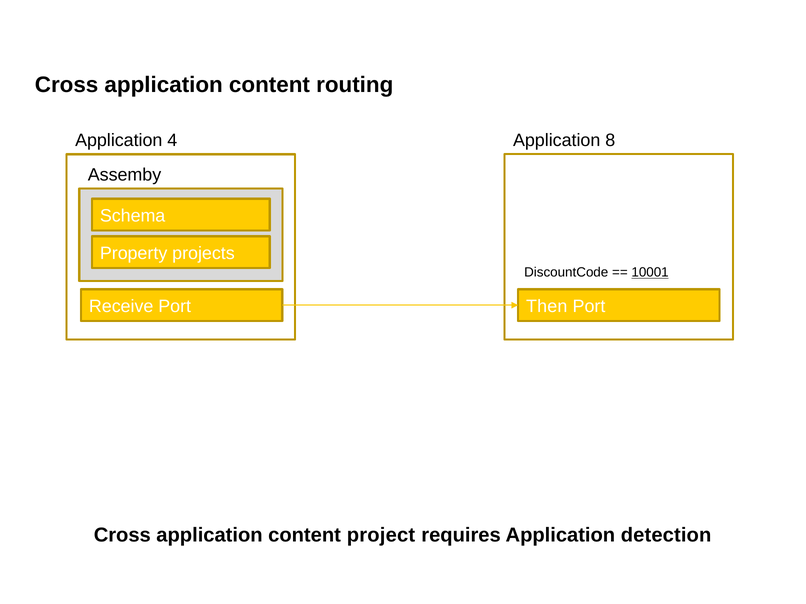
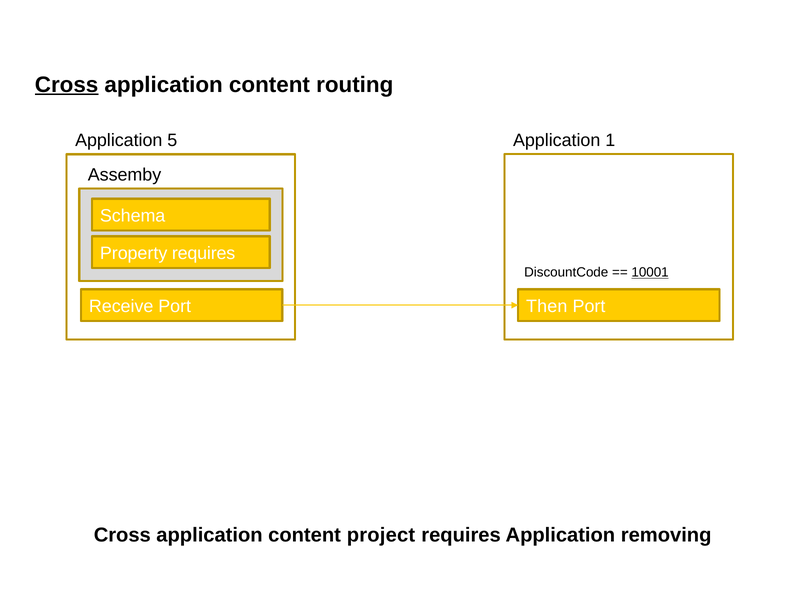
Cross underline: none -> present (67, 85)
4: 4 -> 5 (172, 141)
8: 8 -> 1 (610, 140)
Property projects: projects -> requires (204, 254)
detection: detection -> removing (666, 535)
